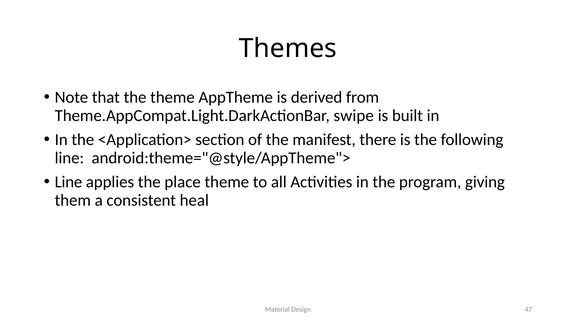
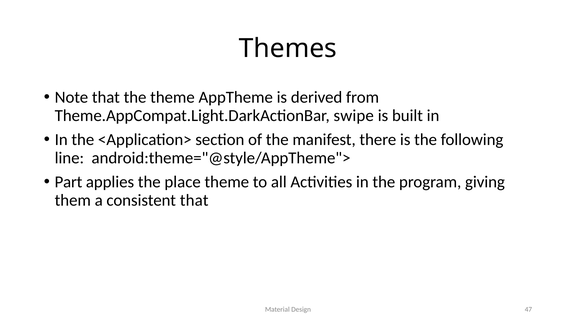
Line: Line -> Part (68, 182)
consistent heal: heal -> that (194, 200)
